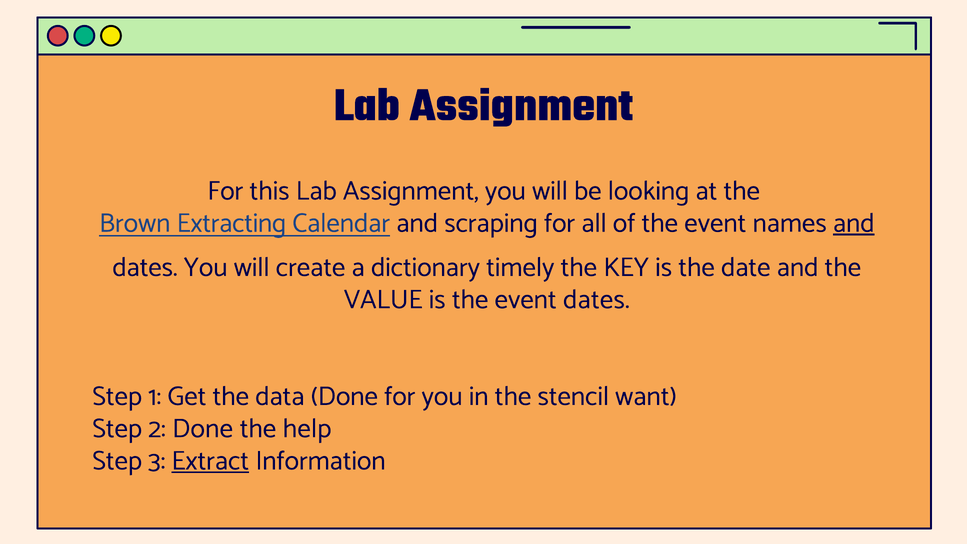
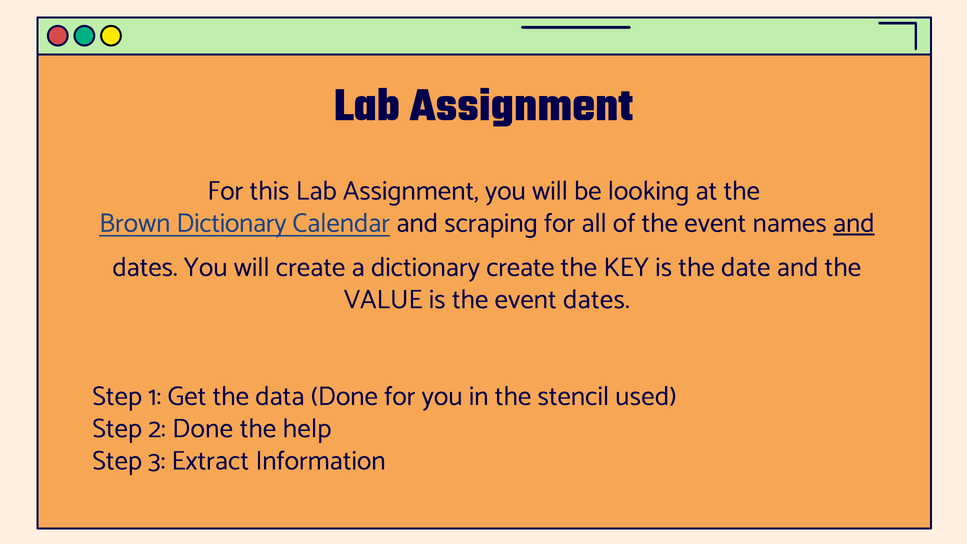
Brown Extracting: Extracting -> Dictionary (231, 223)
dictionary timely: timely -> create (520, 267)
want: want -> used (646, 396)
Extract underline: present -> none (210, 461)
